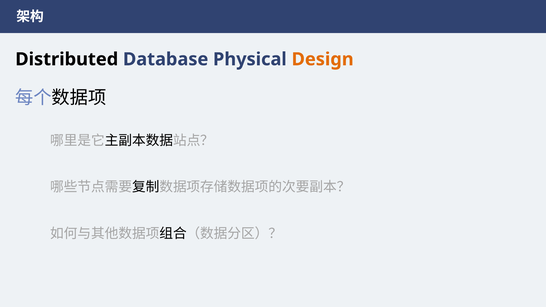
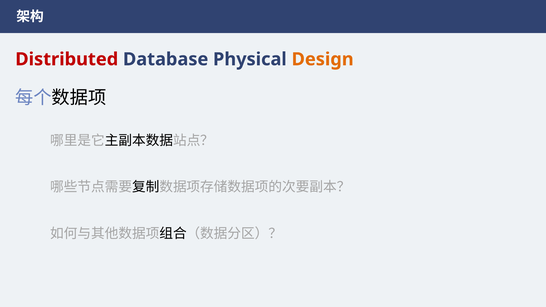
Distributed colour: black -> red (67, 59)
